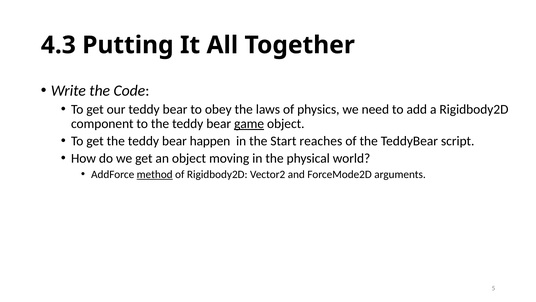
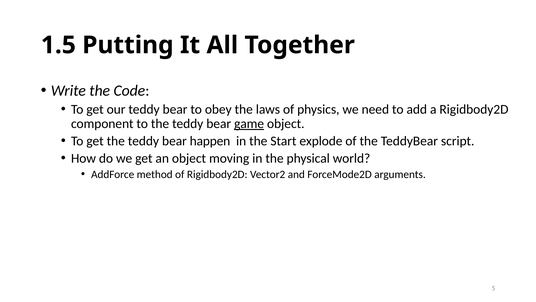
4.3: 4.3 -> 1.5 (58, 45)
reaches: reaches -> explode (321, 141)
method underline: present -> none (155, 174)
